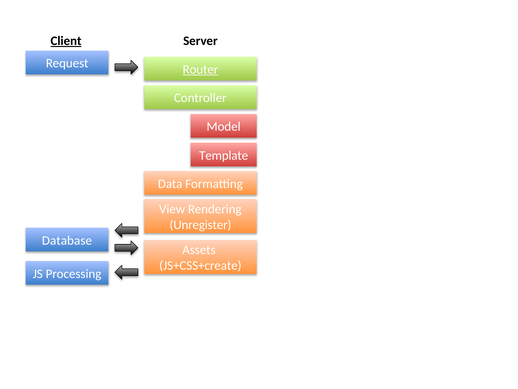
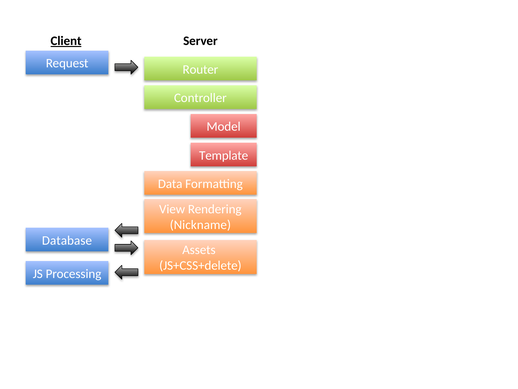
Router underline: present -> none (200, 69)
Unregister: Unregister -> Nickname (200, 224)
JS+CSS+create: JS+CSS+create -> JS+CSS+delete (200, 265)
